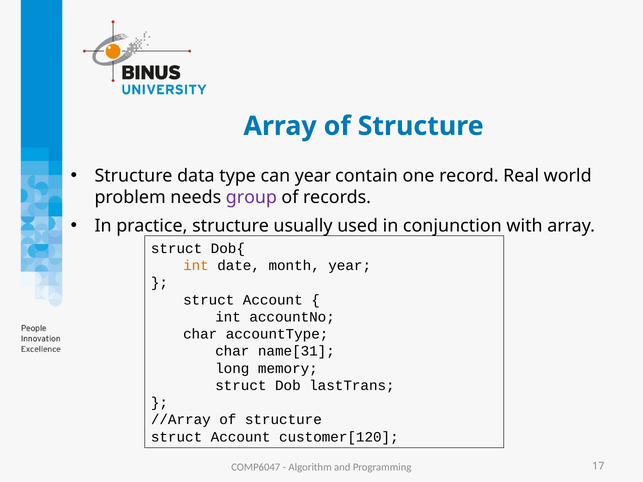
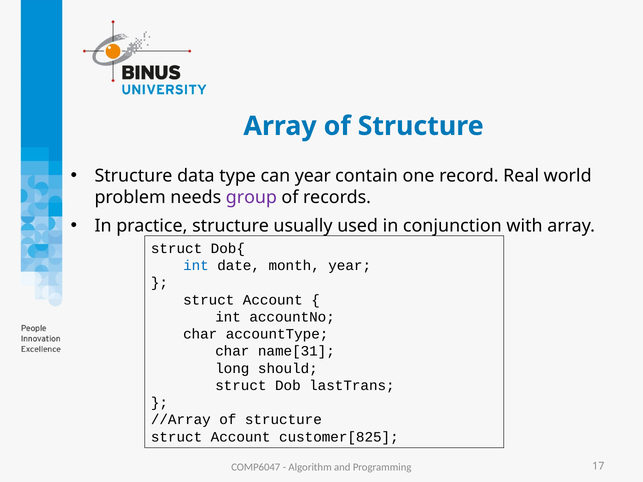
int colour: orange -> blue (196, 266)
memory: memory -> should (288, 369)
customer[120: customer[120 -> customer[825 (339, 437)
